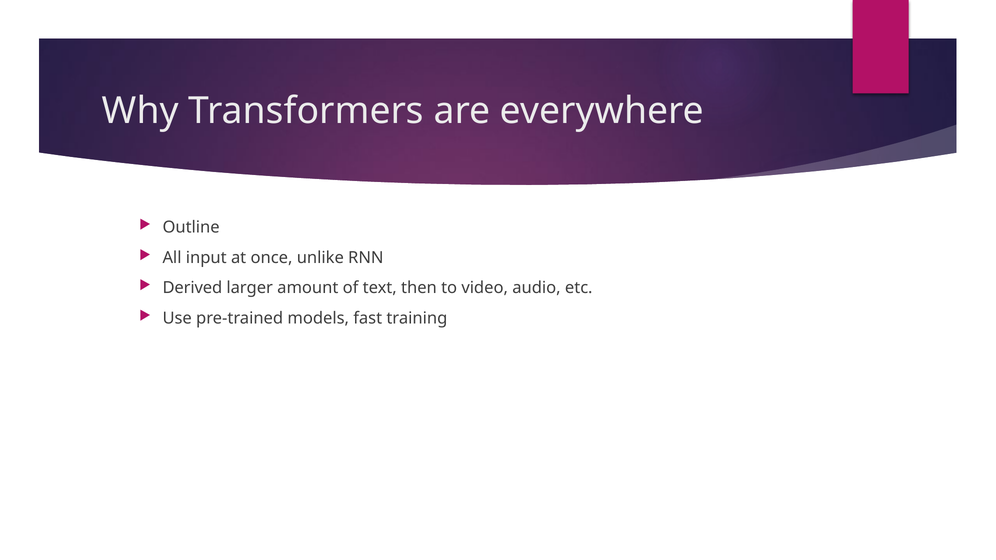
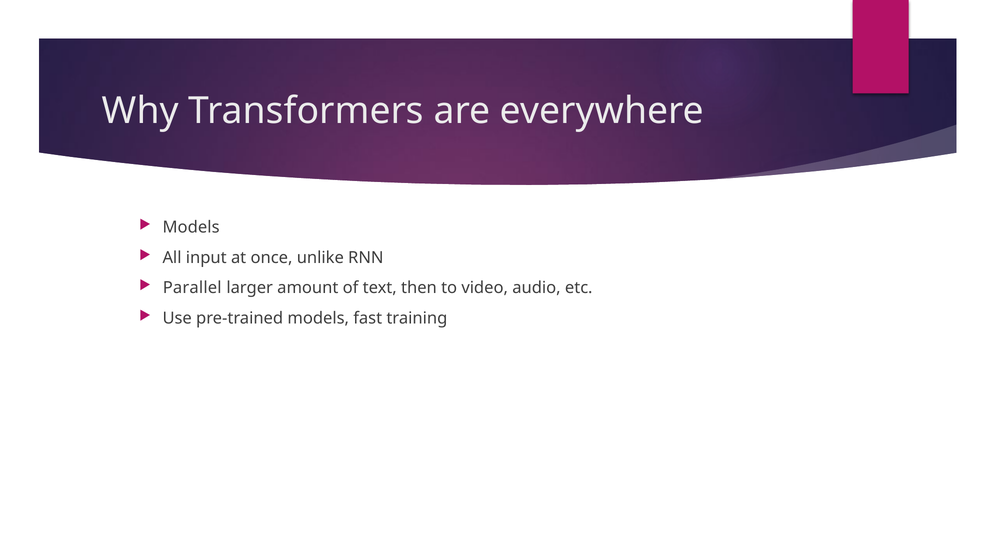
Outline: Outline -> Models (191, 228)
Derived: Derived -> Parallel (192, 288)
